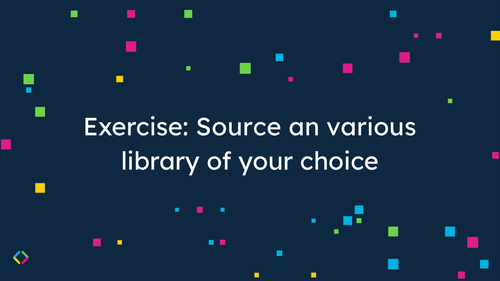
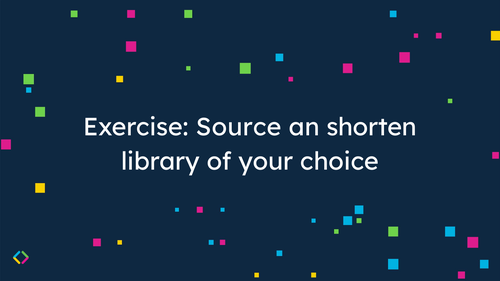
various: various -> shorten (372, 127)
